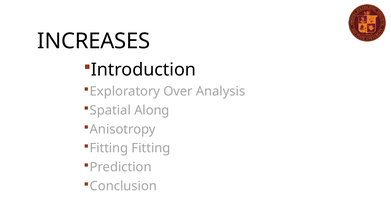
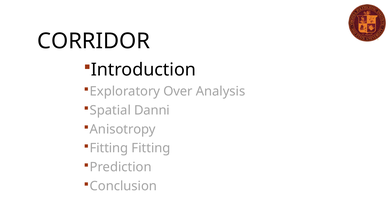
INCREASES: INCREASES -> CORRIDOR (94, 41)
Along: Along -> Danni (152, 110)
